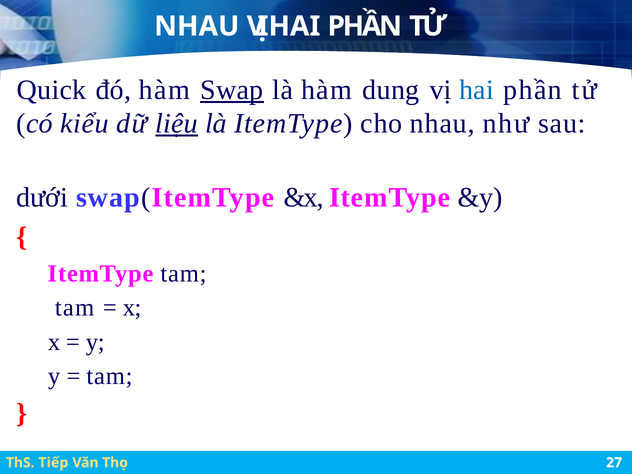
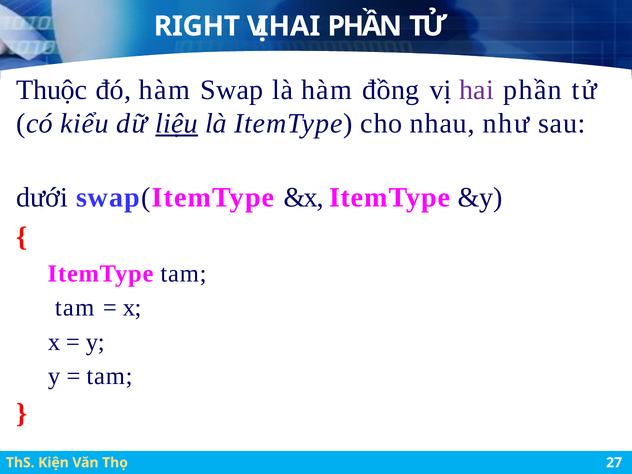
NHAU: NHAU -> RIGHT (197, 26)
Quick: Quick -> Thuộc (52, 90)
Swap underline: present -> none (232, 90)
dung: dung -> đồng (391, 90)
hai colour: blue -> purple (476, 90)
Tiếp: Tiếp -> Kiện (53, 463)
